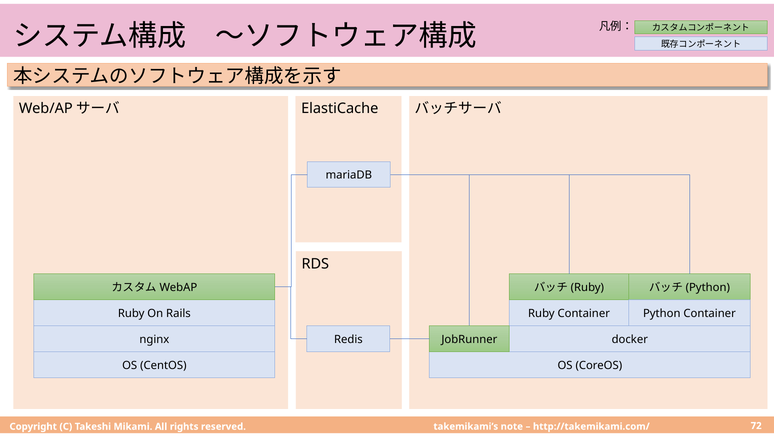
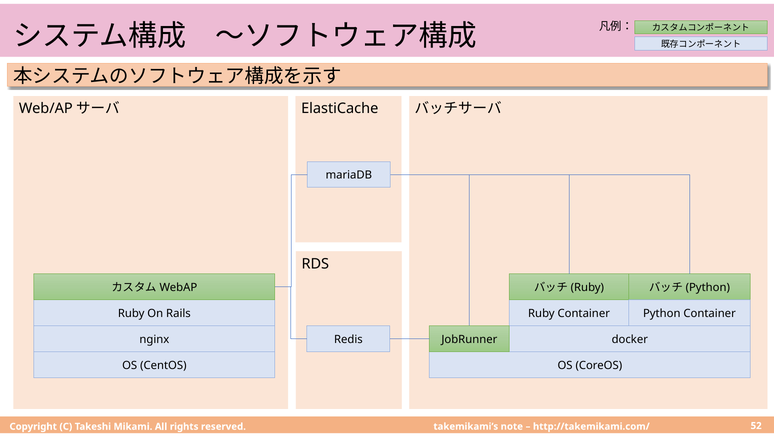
72: 72 -> 52 (756, 425)
